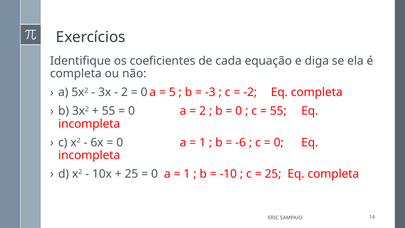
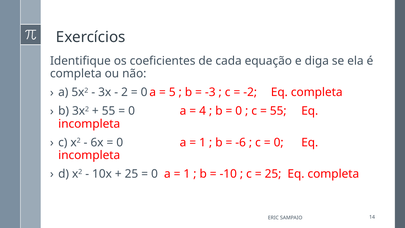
2: 2 -> 4 (203, 111)
